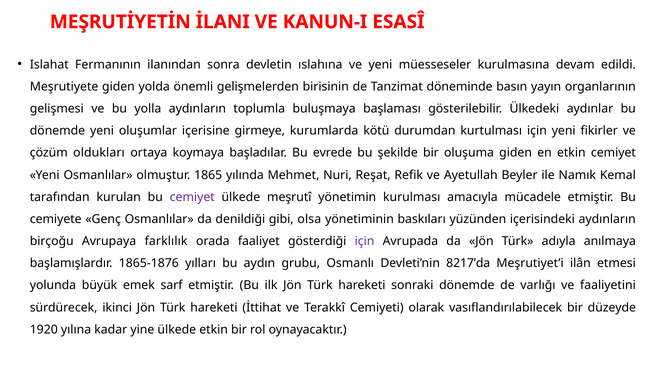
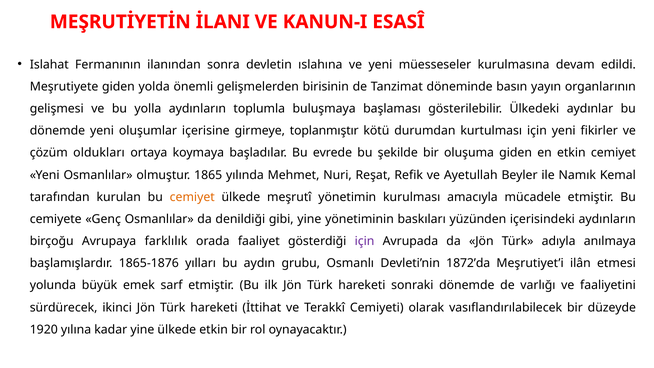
kurumlarda: kurumlarda -> toplanmıştır (324, 131)
cemiyet colour: purple -> orange (192, 197)
gibi olsa: olsa -> yine (309, 219)
8217’da: 8217’da -> 1872’da (468, 263)
